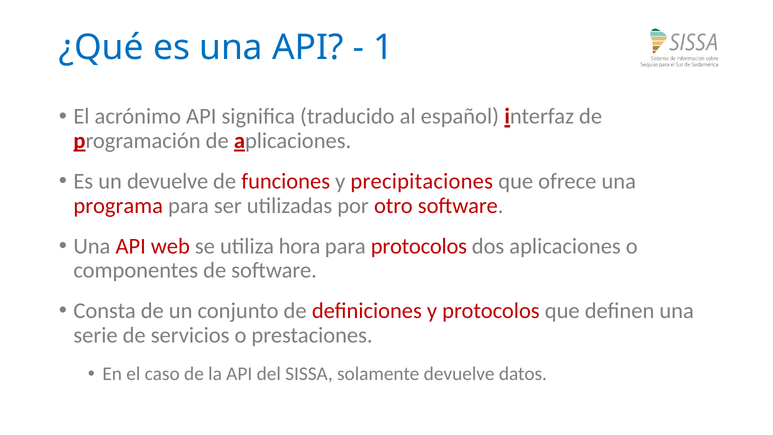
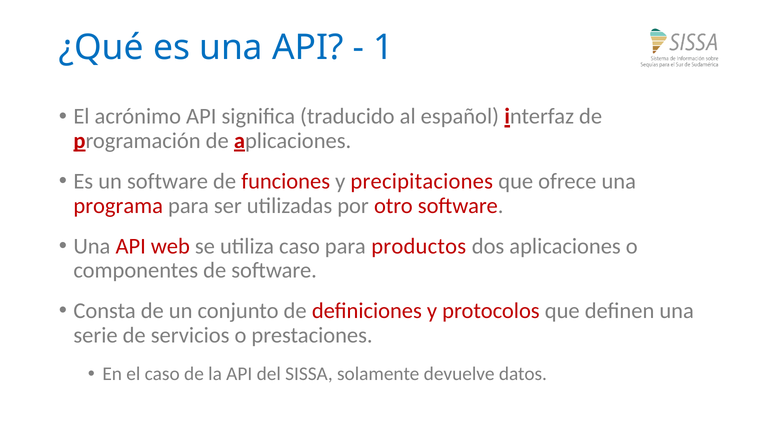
un devuelve: devuelve -> software (168, 181)
utiliza hora: hora -> caso (299, 246)
para protocolos: protocolos -> productos (419, 246)
